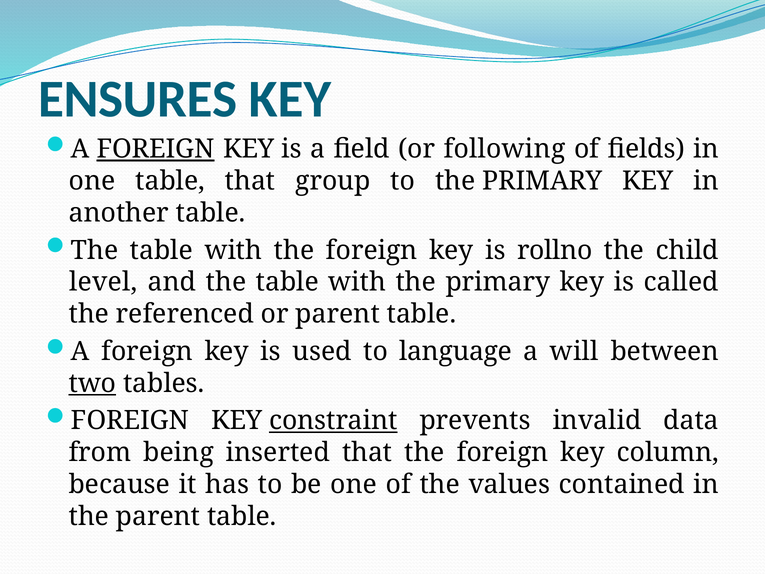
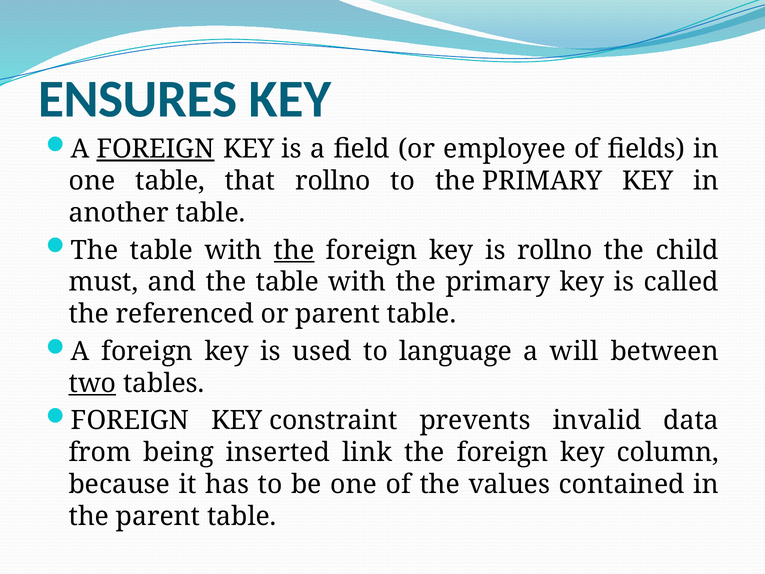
following: following -> employee (505, 149)
that group: group -> rollno (333, 181)
the underline: none -> present (294, 250)
level: level -> must (104, 282)
constraint underline: present -> none (333, 421)
inserted that: that -> link (367, 452)
